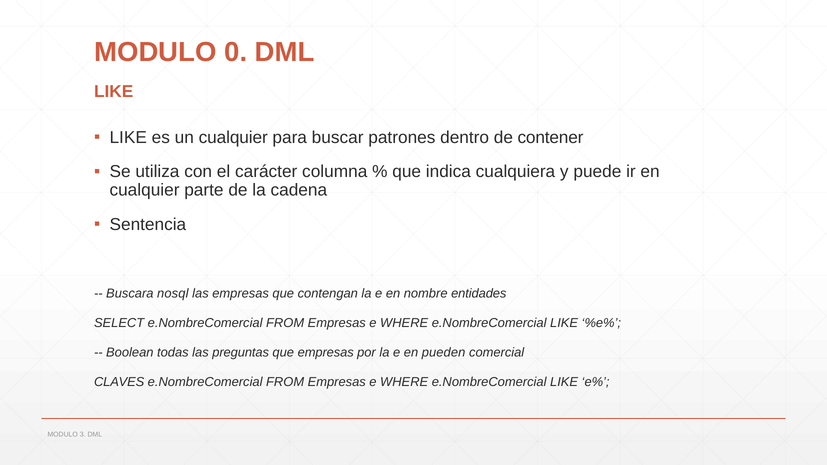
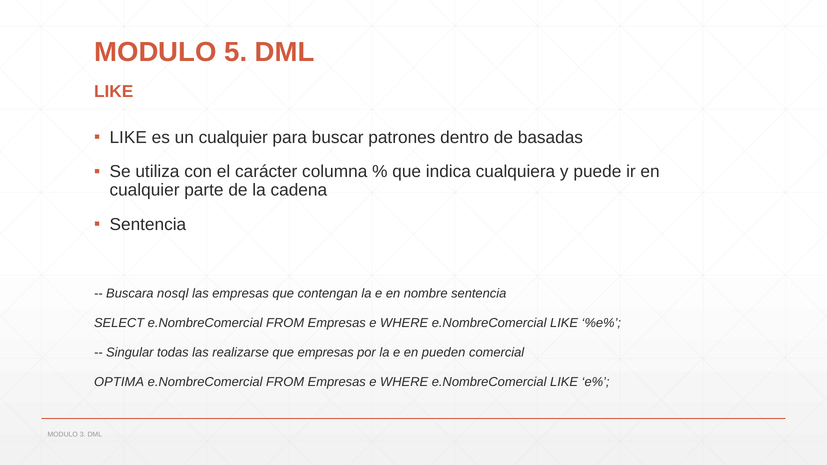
0: 0 -> 5 (236, 52)
contener: contener -> basadas (550, 138)
nombre entidades: entidades -> sentencia (479, 294)
Boolean: Boolean -> Singular (130, 353)
preguntas: preguntas -> realizarse (241, 353)
CLAVES: CLAVES -> OPTIMA (119, 382)
